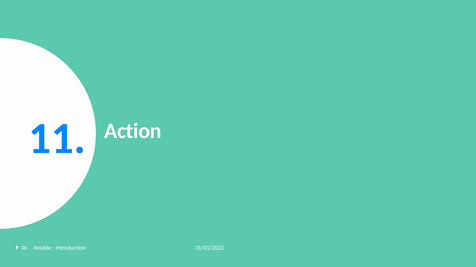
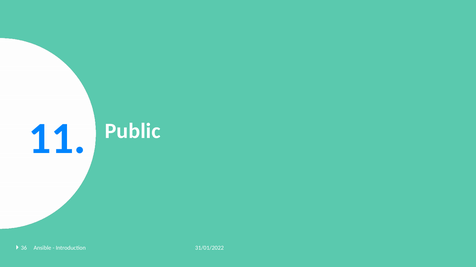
Action: Action -> Public (133, 131)
